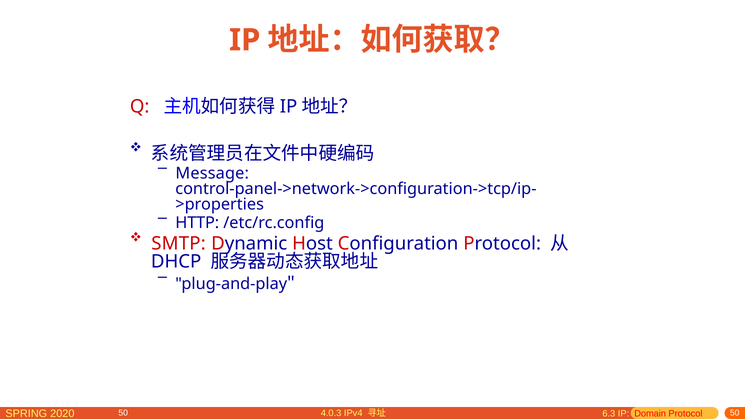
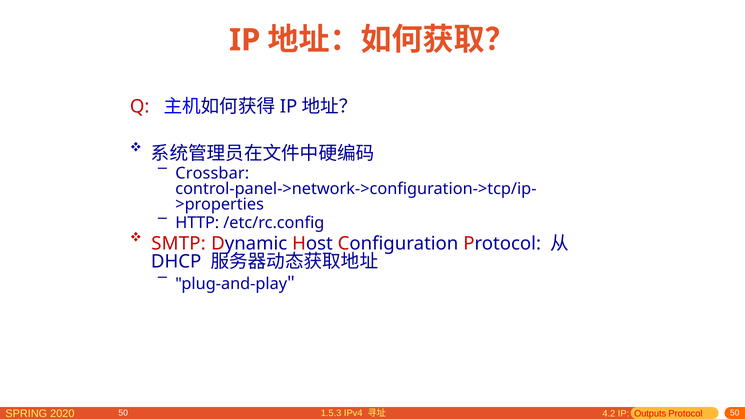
Message: Message -> Crossbar (212, 173)
4.0.3: 4.0.3 -> 1.5.3 (331, 413)
6.3: 6.3 -> 4.2 (609, 414)
Domain: Domain -> Outputs (650, 414)
